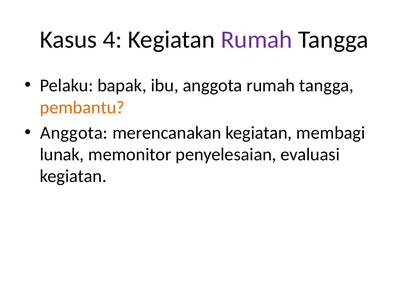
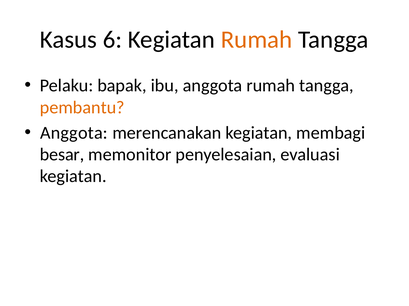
4: 4 -> 6 (112, 40)
Rumah colour: purple -> orange (257, 40)
lunak: lunak -> besar (62, 155)
